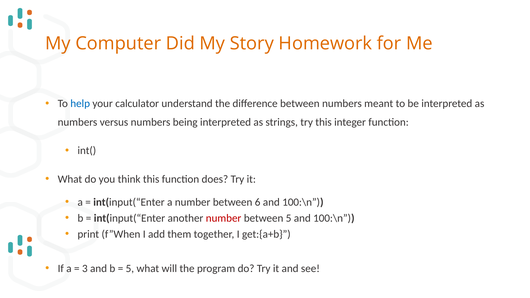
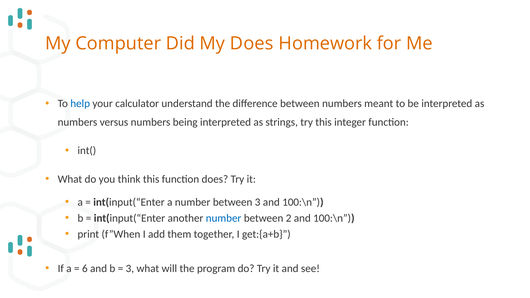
My Story: Story -> Does (252, 44)
between 6: 6 -> 3 (258, 202)
number colour: red -> blue (224, 218)
between 5: 5 -> 2 (289, 218)
3: 3 -> 6 (85, 269)
5: 5 -> 3 (130, 269)
